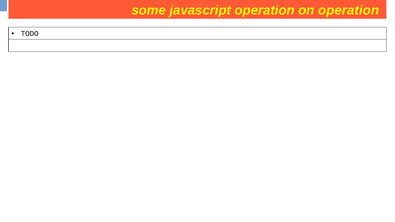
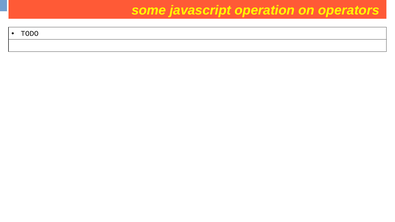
operation: operation -> operators (349, 10)
